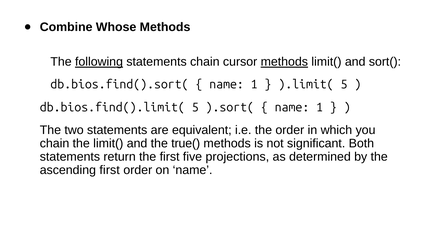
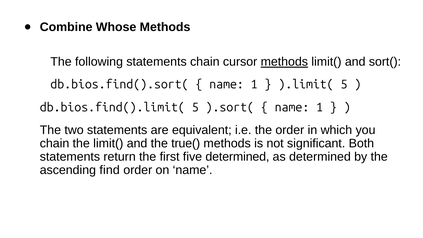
following underline: present -> none (99, 62)
five projections: projections -> determined (237, 157)
ascending first: first -> find (110, 170)
